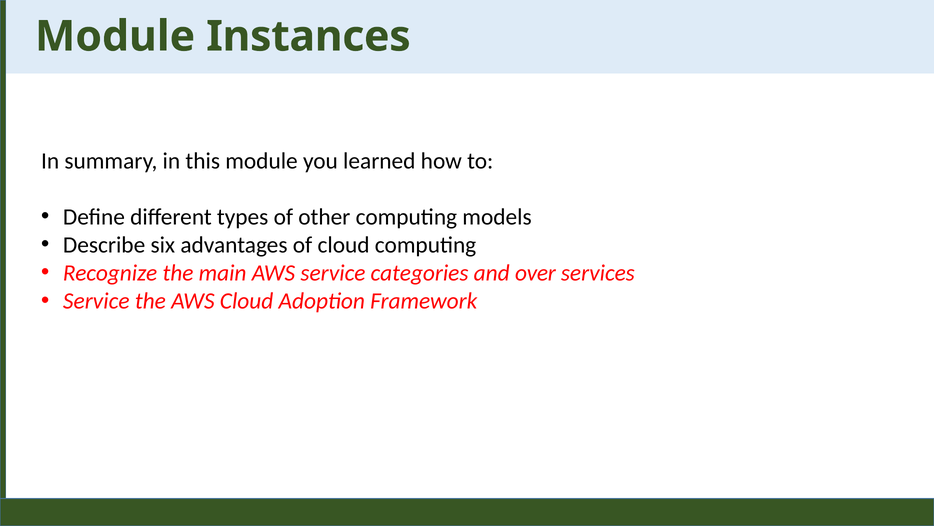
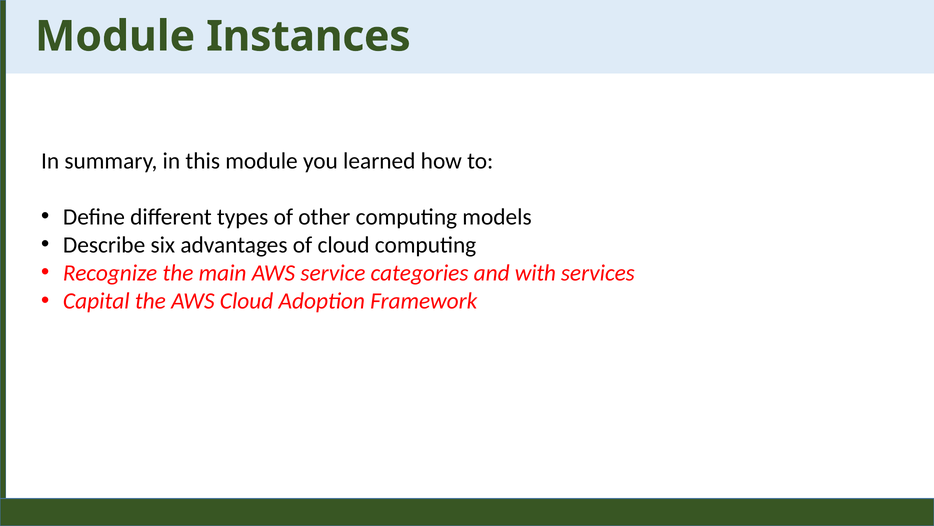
over: over -> with (535, 273)
Service: Service -> Capital (96, 301)
